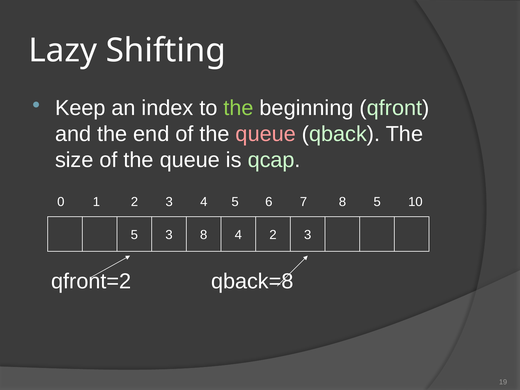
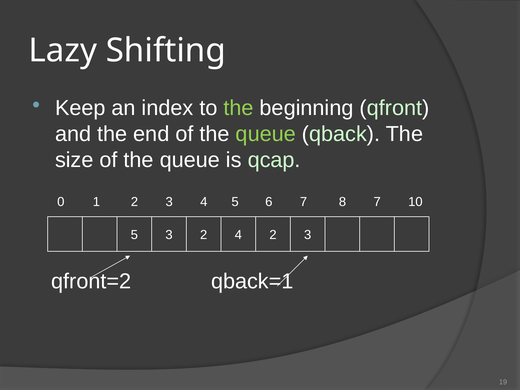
queue colour: pink -> light green (266, 134)
8 5: 5 -> 7 (377, 202)
3 8: 8 -> 2 (204, 235)
qback=8: qback=8 -> qback=1 (252, 281)
